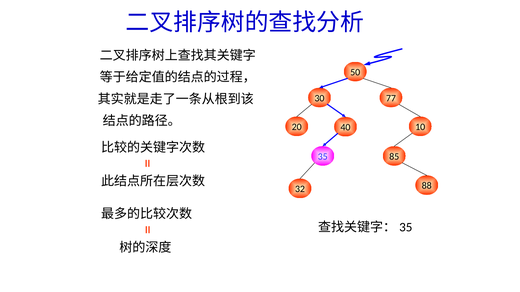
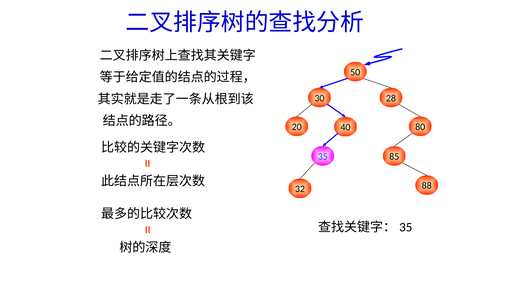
77: 77 -> 28 (391, 98)
10: 10 -> 80 (420, 127)
